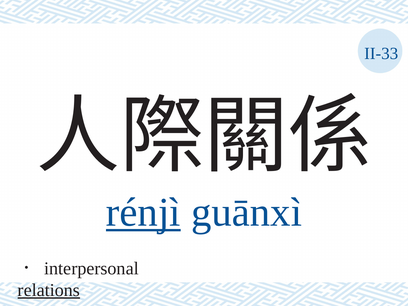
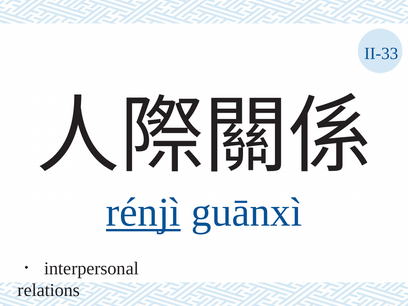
relations underline: present -> none (49, 290)
